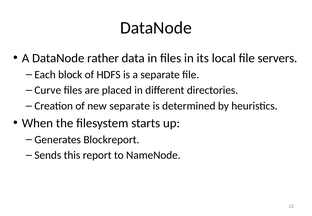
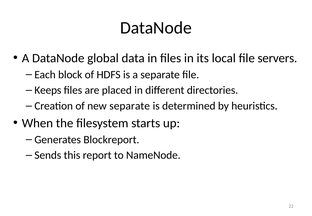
rather: rather -> global (103, 58)
Curve: Curve -> Keeps (48, 90)
